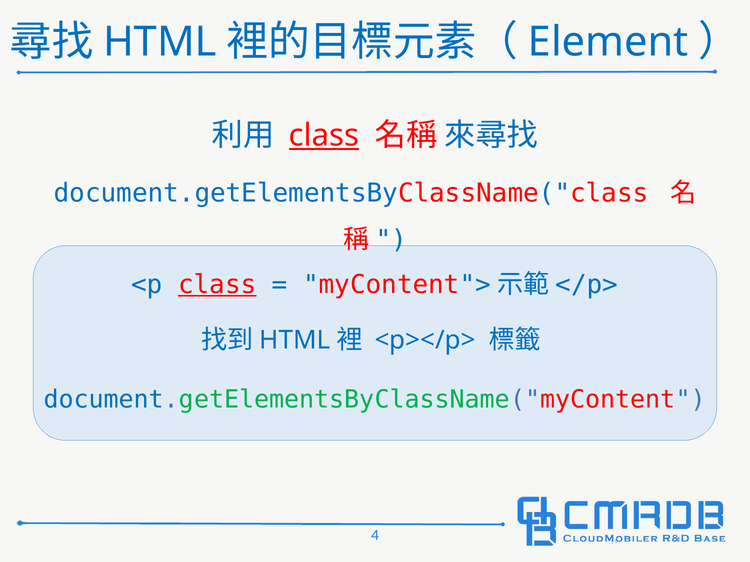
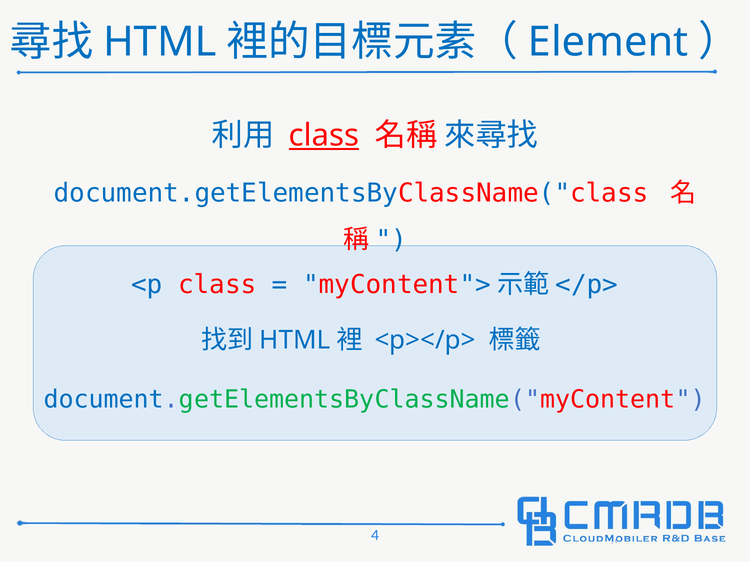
class underline: present -> none (217, 285)
